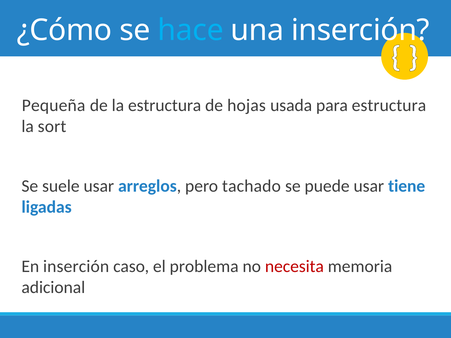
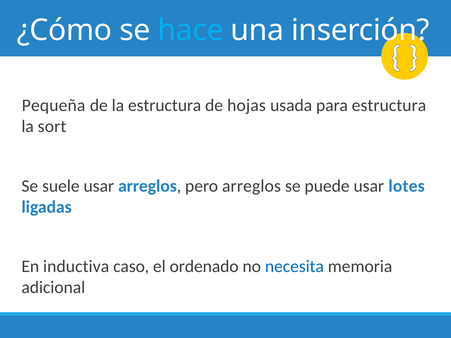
pero tachado: tachado -> arreglos (251, 186)
tiene: tiene -> lotes (407, 186)
En inserción: inserción -> inductiva (76, 267)
problema: problema -> ordenado (204, 267)
necesita colour: red -> blue (294, 267)
